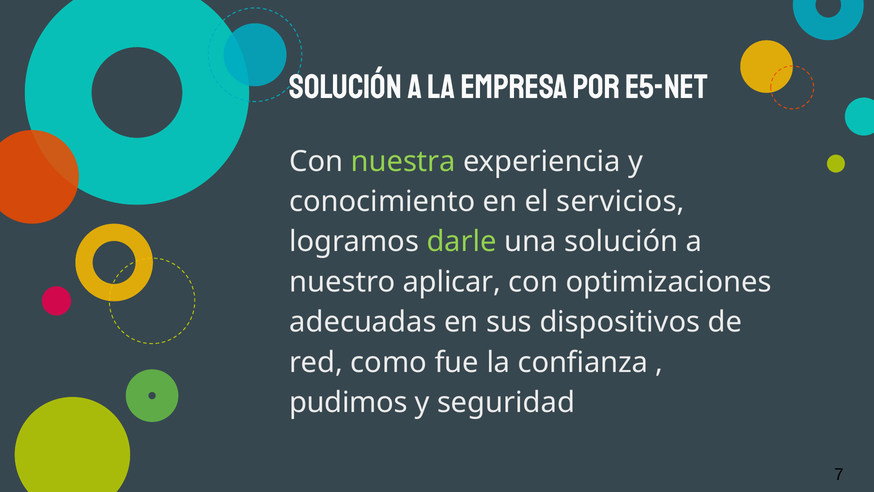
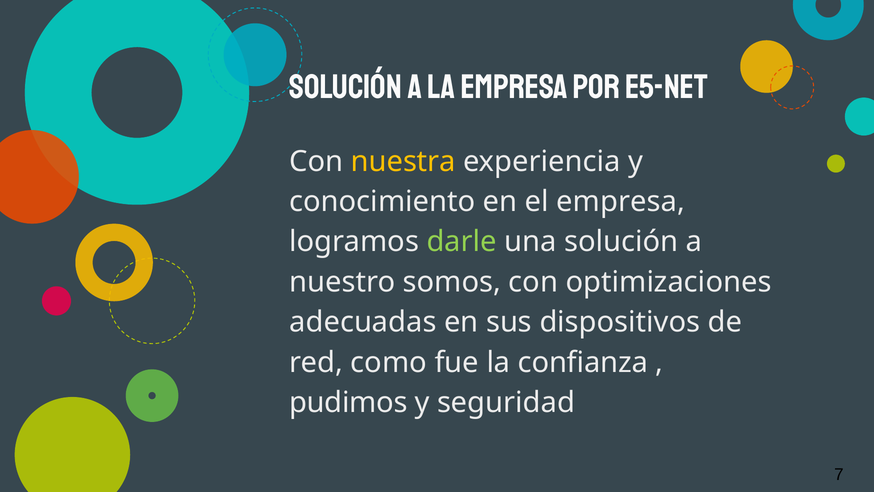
nuestra colour: light green -> yellow (403, 161)
el servicios: servicios -> empresa (621, 201)
aplicar: aplicar -> somos (452, 282)
